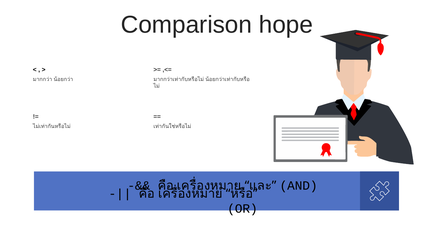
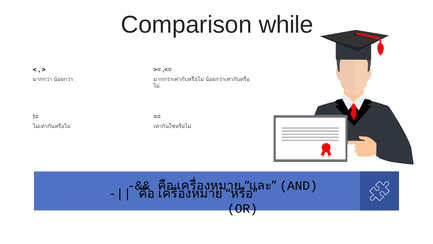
hope: hope -> while (286, 25)
